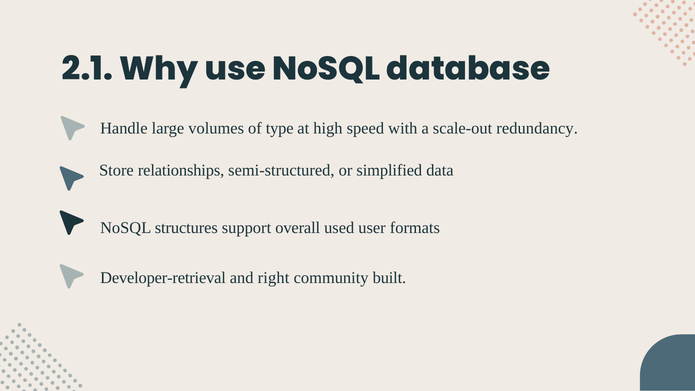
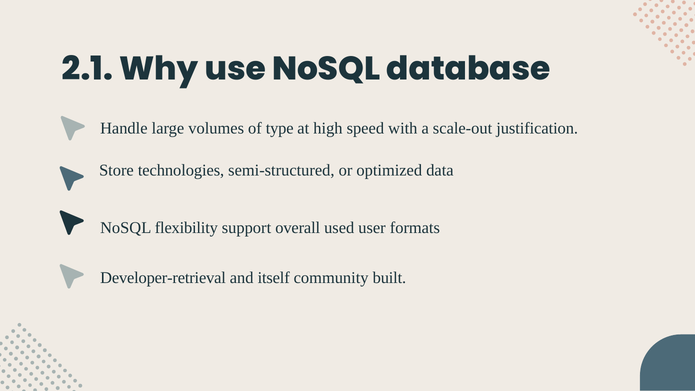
redundancy: redundancy -> justification (537, 128)
relationships: relationships -> technologies (181, 170)
simplified: simplified -> optimized (389, 170)
structures: structures -> flexibility (186, 228)
right: right -> itself (274, 278)
